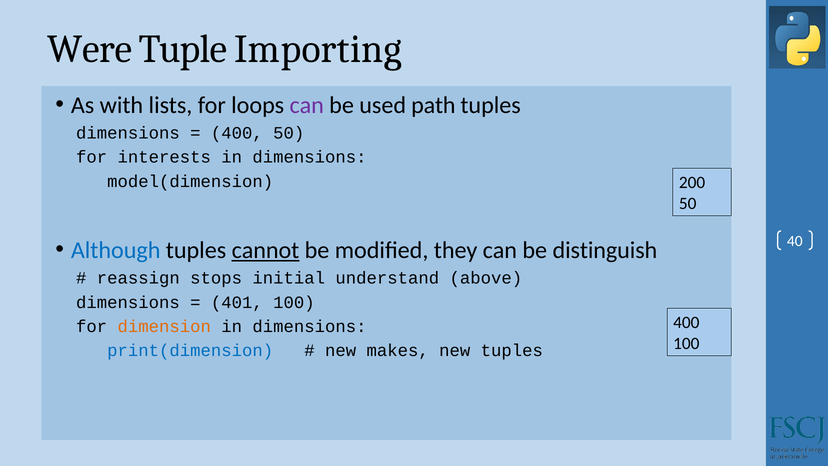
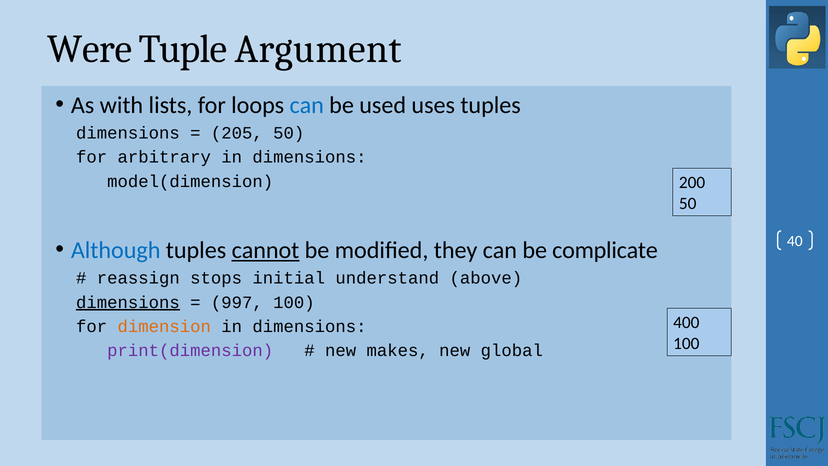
Importing: Importing -> Argument (318, 49)
can colour: purple -> blue (307, 105)
path: path -> uses (433, 105)
400: 400 -> 205 (237, 133)
interests: interests -> arbitrary (164, 157)
distinguish: distinguish -> complicate (605, 250)
dimensions underline: none -> present (128, 302)
401: 401 -> 997 (237, 302)
print(dimension colour: blue -> purple (190, 350)
new tuples: tuples -> global (512, 350)
